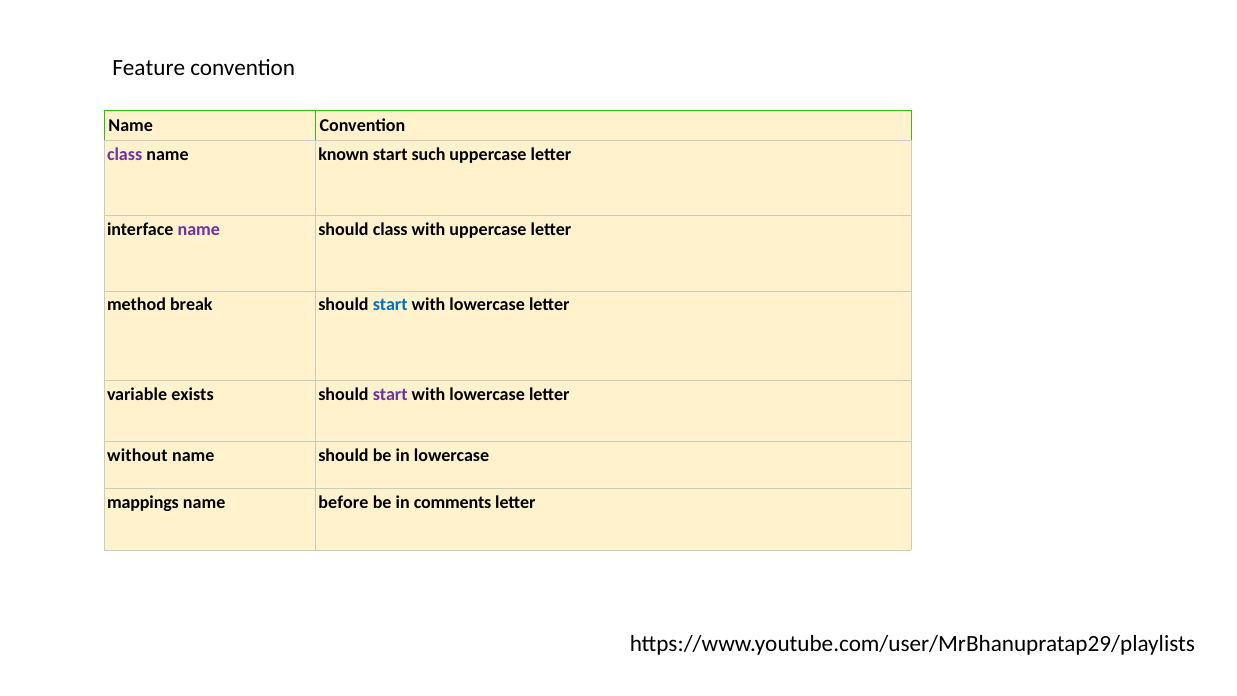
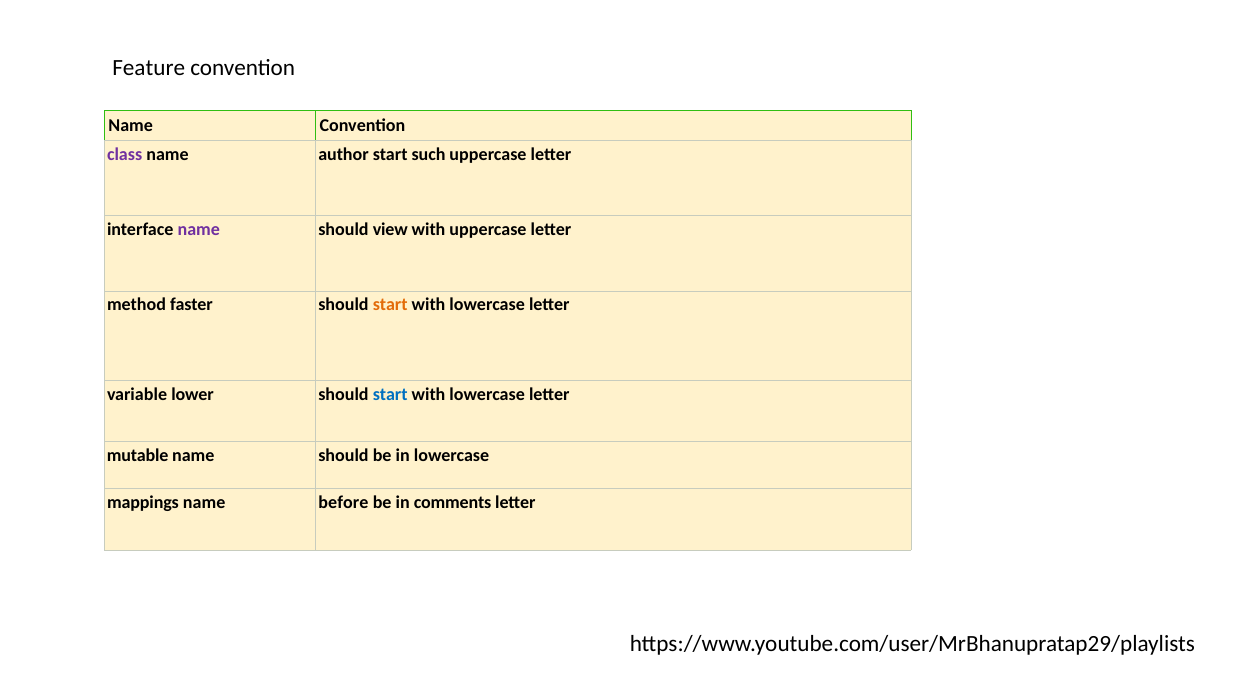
known: known -> author (343, 154)
should class: class -> view (390, 229)
break: break -> faster (191, 305)
start colour: blue -> orange (390, 305)
exists: exists -> lower (193, 394)
start colour: purple -> blue (390, 394)
without: without -> mutable (138, 455)
